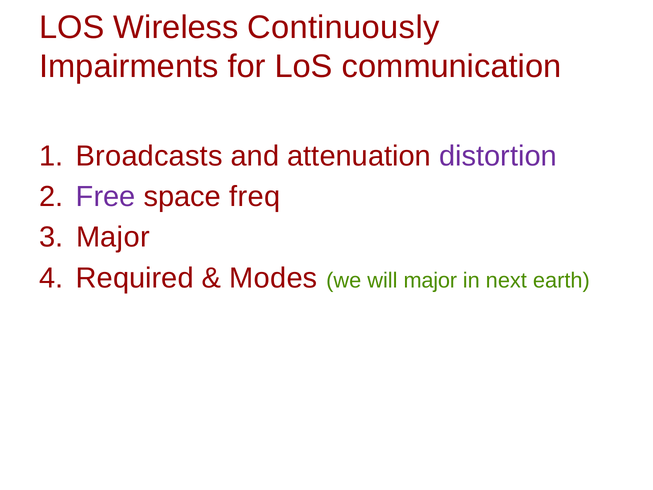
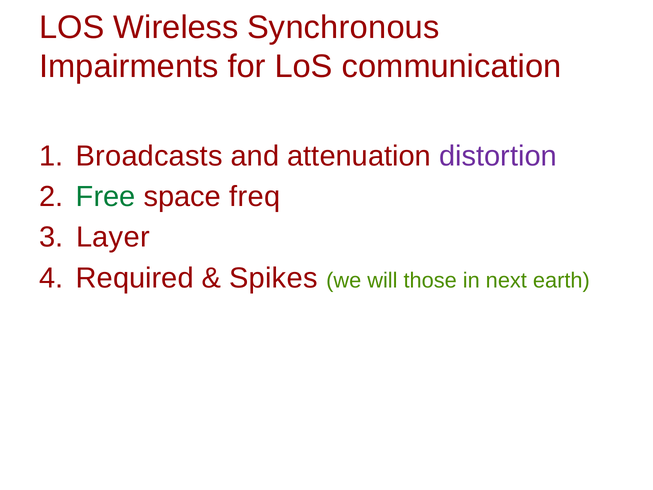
Continuously: Continuously -> Synchronous (343, 27)
Free colour: purple -> green (106, 197)
Major: Major -> Layer (113, 237)
Modes: Modes -> Spikes (273, 278)
will major: major -> those (430, 280)
